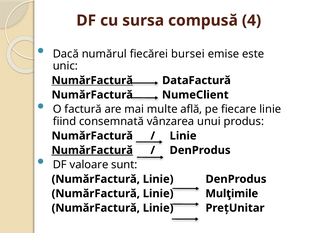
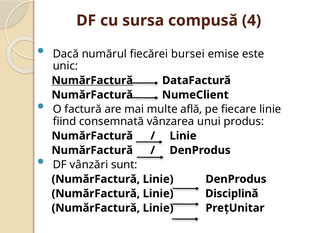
NumărFactură underline: present -> none (92, 150)
valoare: valoare -> vânzări (89, 164)
Mulţimile: Mulţimile -> Disciplină (232, 193)
